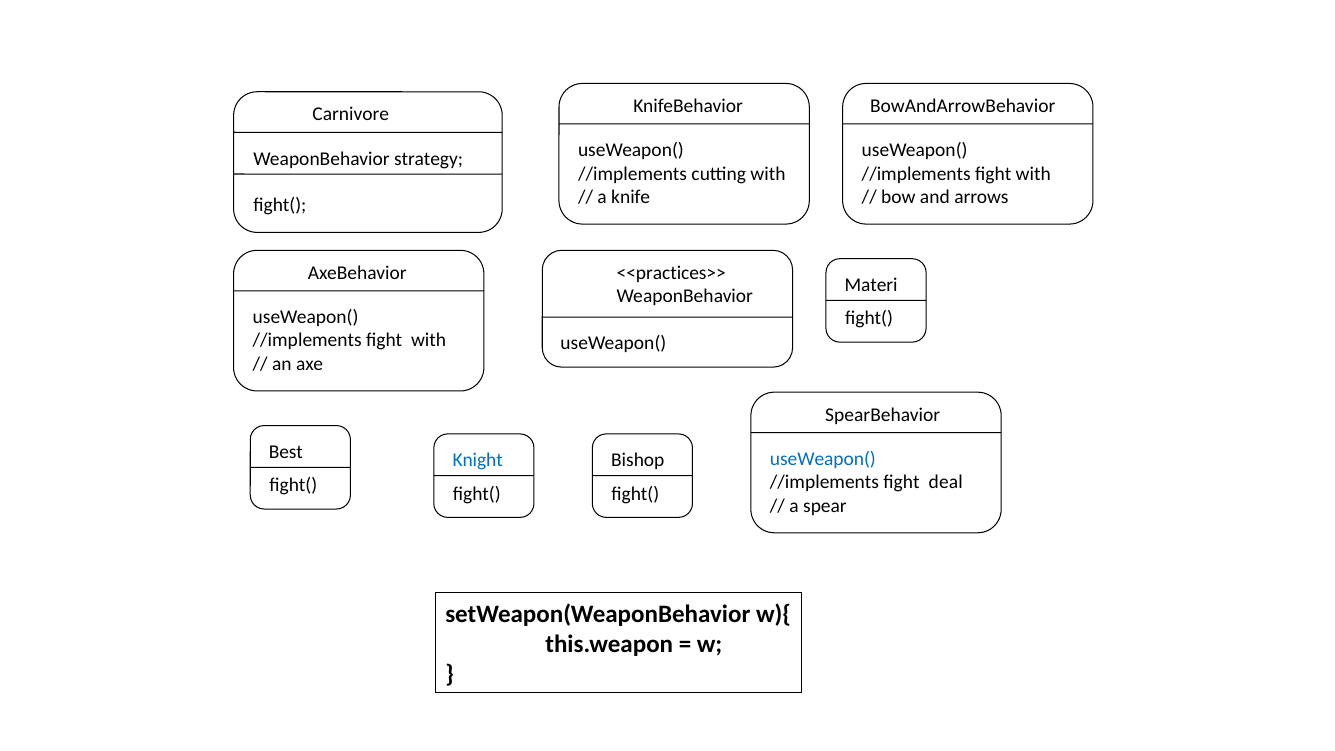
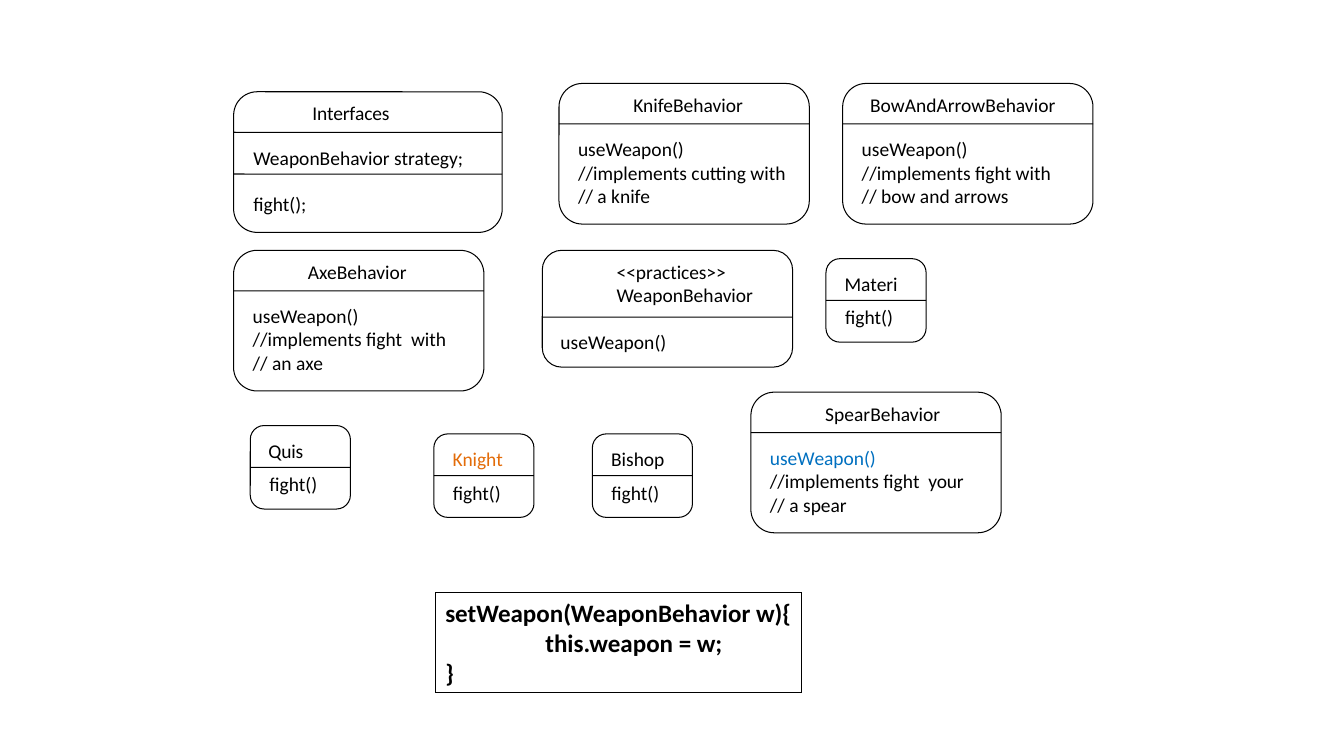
Carnivore: Carnivore -> Interfaces (351, 114)
Best: Best -> Quis (286, 452)
Knight colour: blue -> orange (478, 460)
deal: deal -> your (946, 482)
